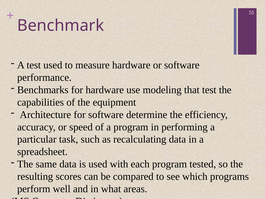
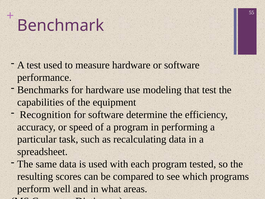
Architecture: Architecture -> Recognition (45, 114)
